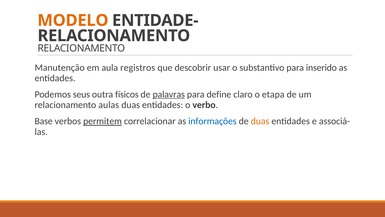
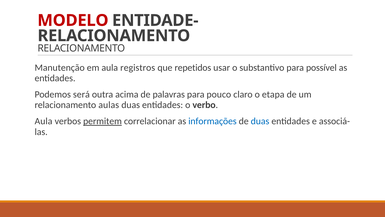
MODELO colour: orange -> red (73, 20)
descobrir: descobrir -> repetidos (193, 67)
inserido: inserido -> possível (321, 67)
seus: seus -> será (81, 94)
físicos: físicos -> acima (127, 94)
palavras underline: present -> none (169, 94)
define: define -> pouco (219, 94)
Base: Base -> Aula (44, 121)
duas colour: orange -> blue (260, 121)
